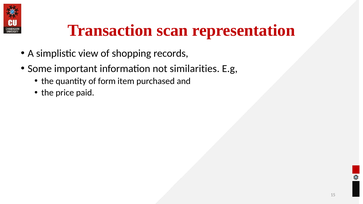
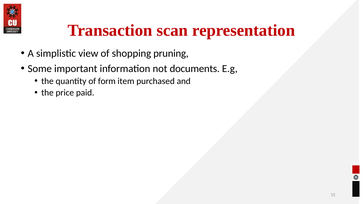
records: records -> pruning (171, 53)
similarities: similarities -> documents (195, 69)
